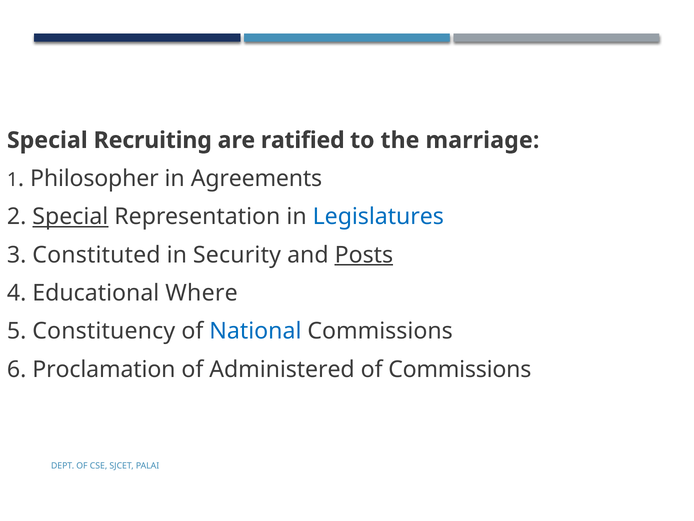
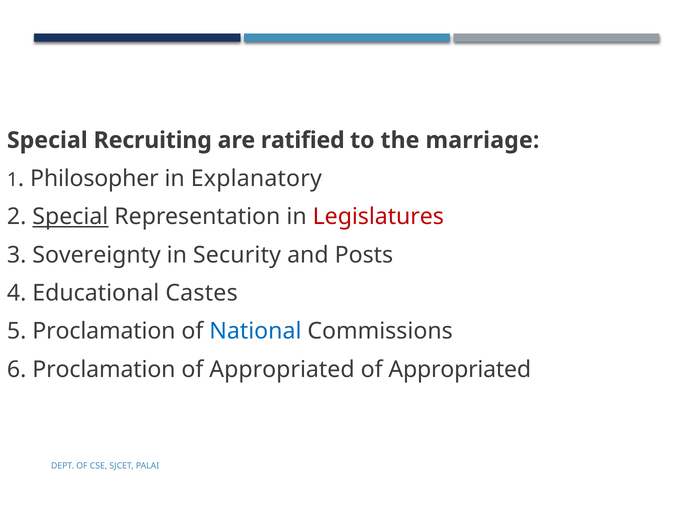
Agreements: Agreements -> Explanatory (256, 178)
Legislatures colour: blue -> red (378, 216)
Constituted: Constituted -> Sovereignty (97, 255)
Posts underline: present -> none (364, 255)
Where: Where -> Castes (202, 293)
5 Constituency: Constituency -> Proclamation (104, 331)
Administered: Administered -> Appropriated (282, 369)
Commissions: Commissions -> Appropriated (460, 369)
